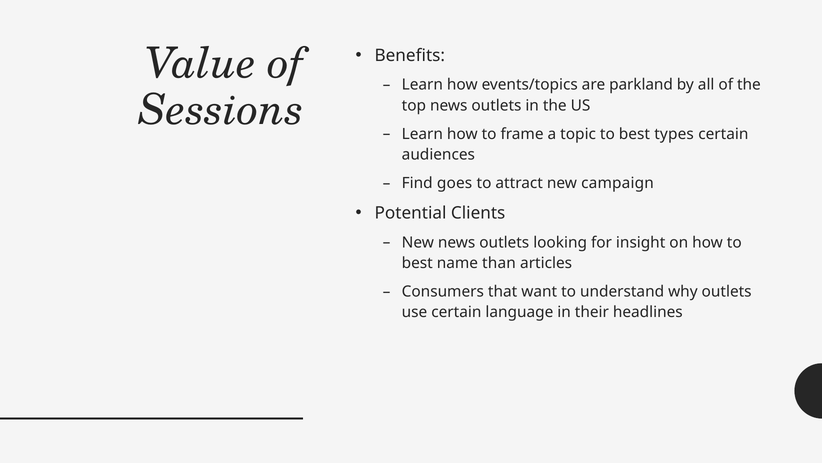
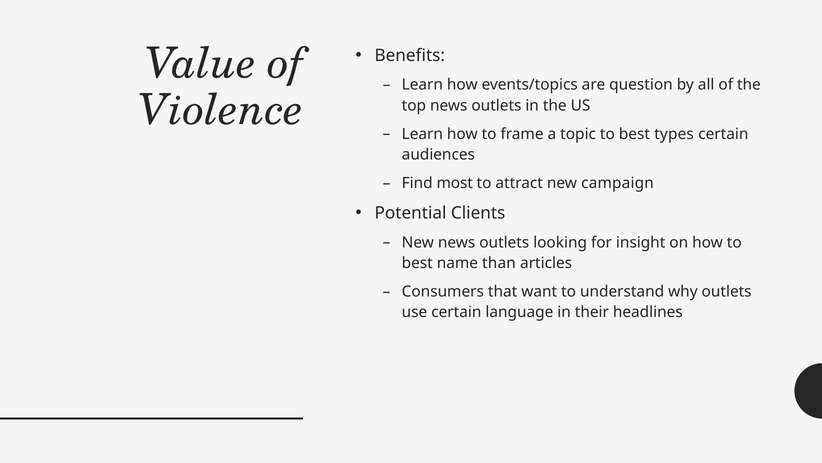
parkland: parkland -> question (641, 85)
Sessions: Sessions -> Violence (221, 110)
goes: goes -> most (455, 183)
